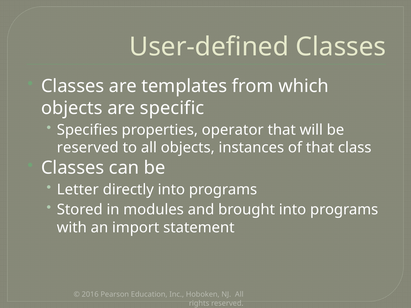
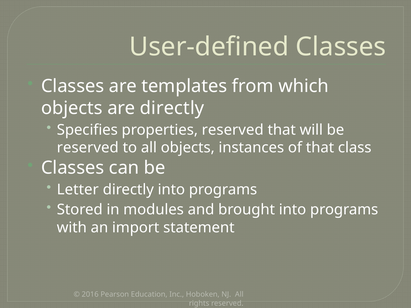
are specific: specific -> directly (172, 108)
properties operator: operator -> reserved (233, 130)
